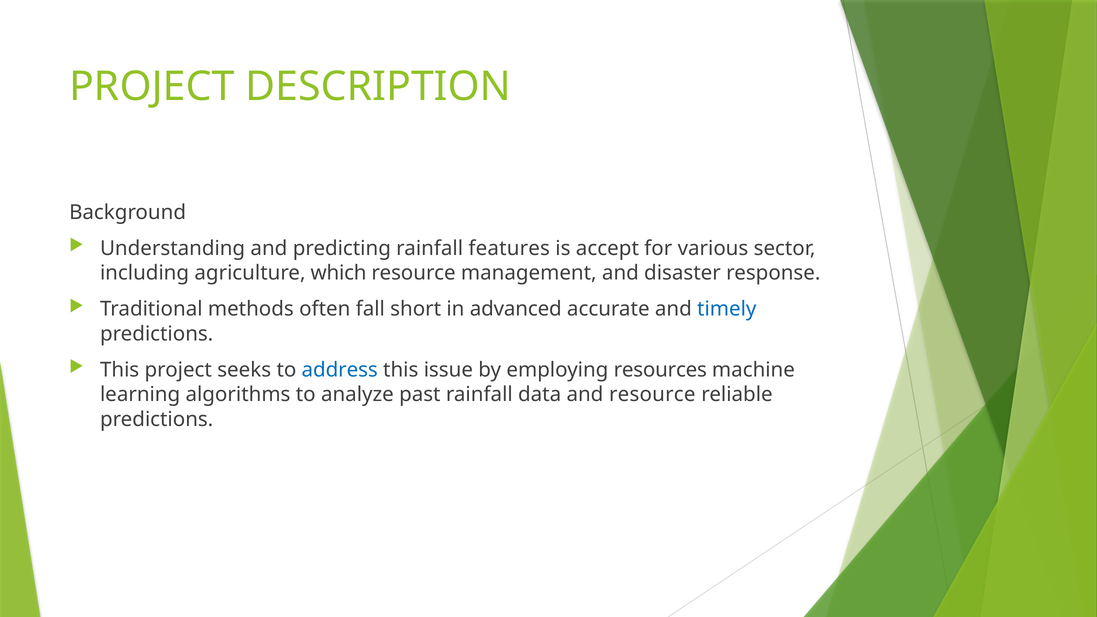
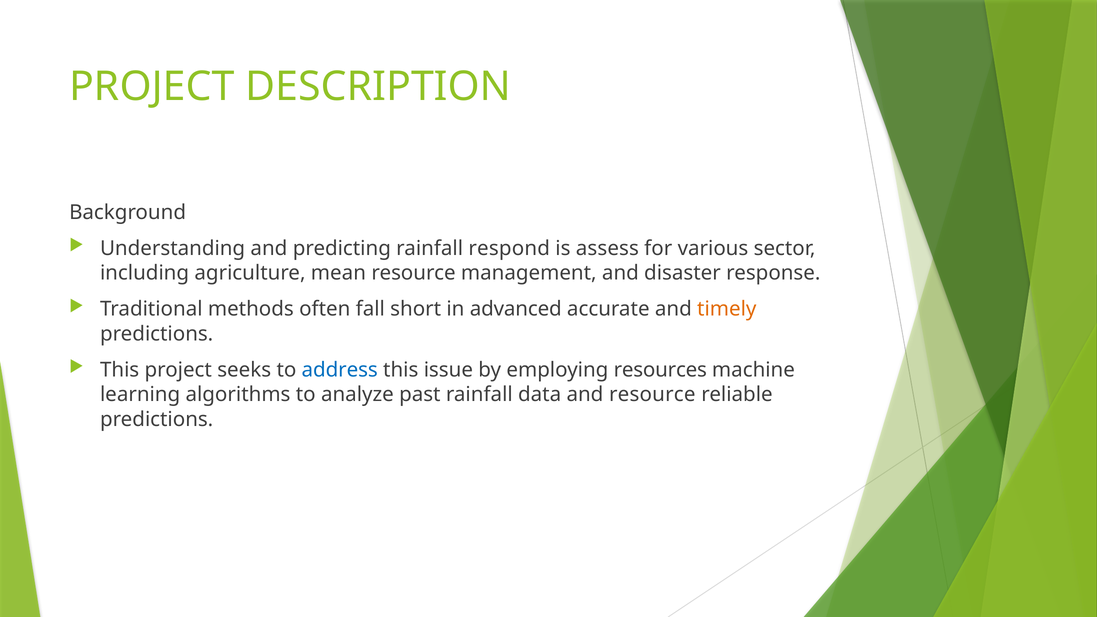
features: features -> respond (509, 248)
accept: accept -> assess (607, 248)
which: which -> mean (338, 273)
timely colour: blue -> orange (727, 309)
